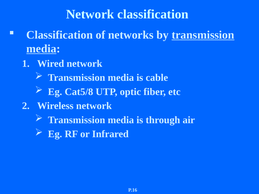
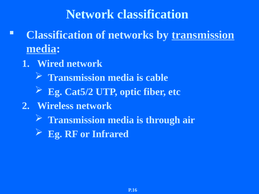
Cat5/8: Cat5/8 -> Cat5/2 (79, 92)
